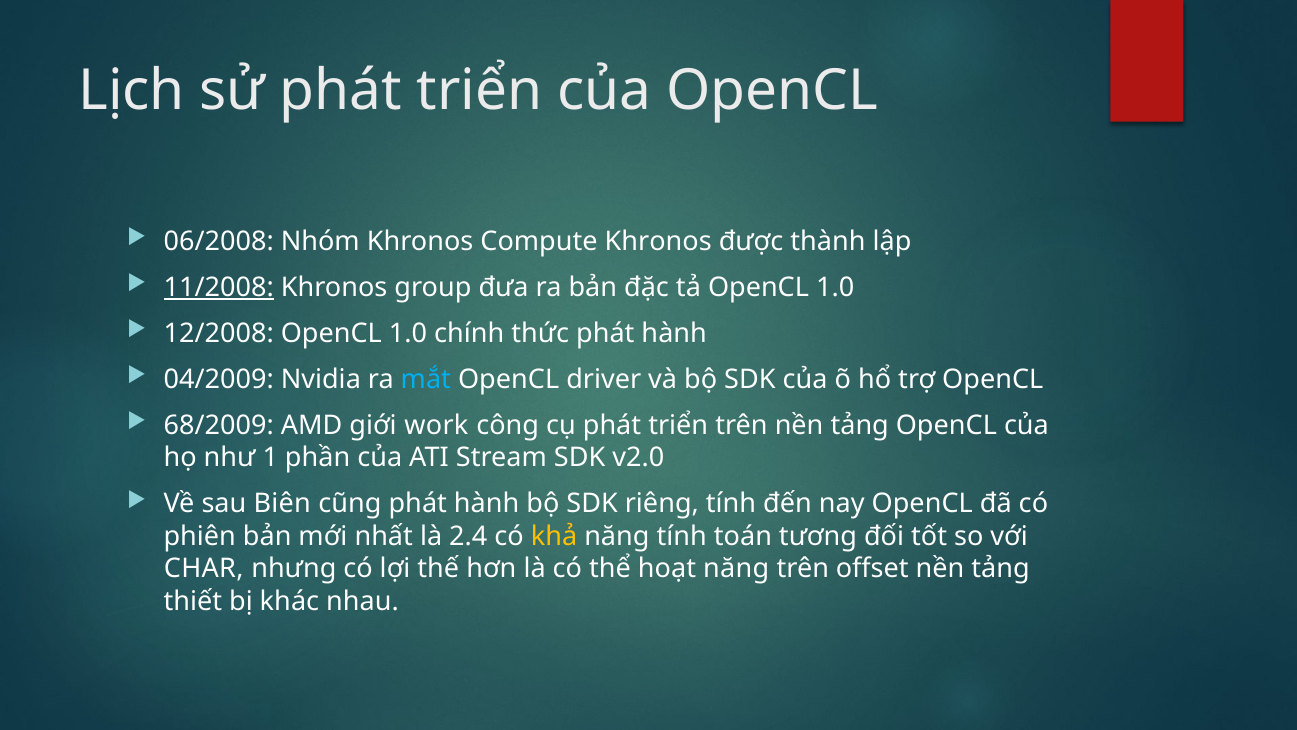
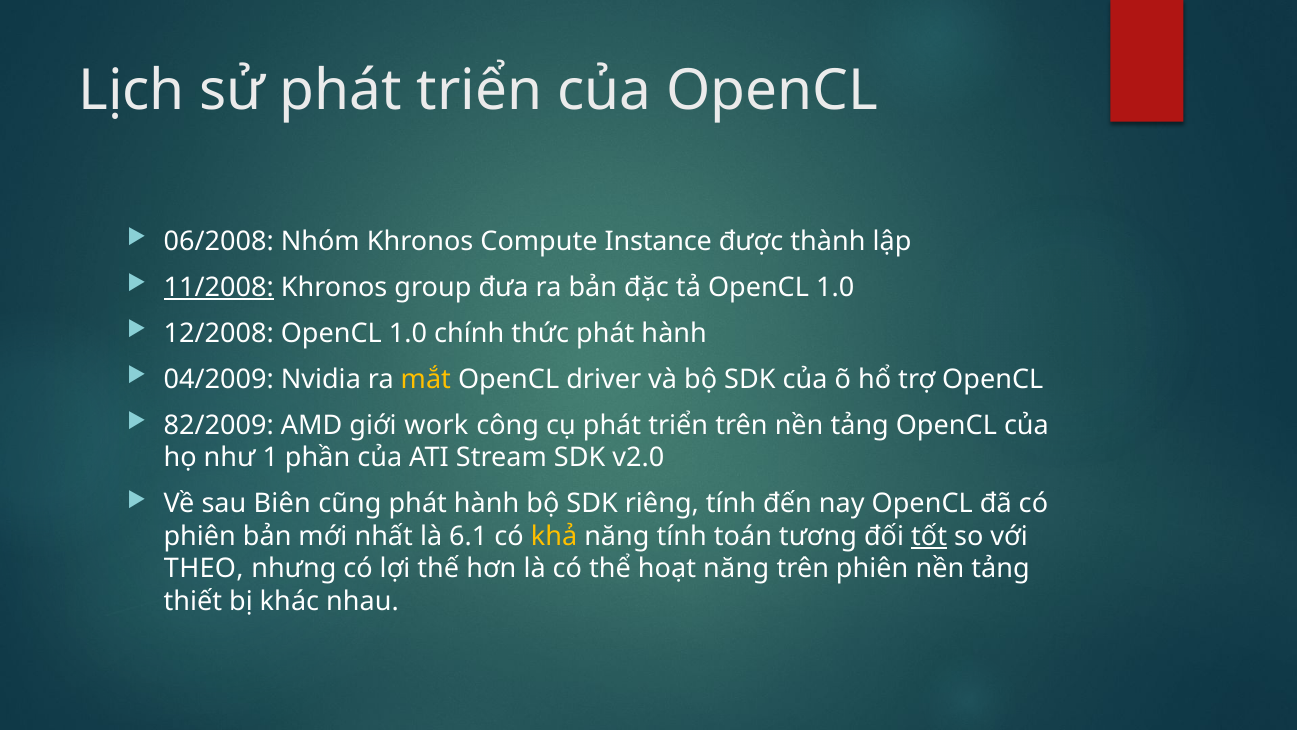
Compute Khronos: Khronos -> Instance (658, 241)
mắt colour: light blue -> yellow (426, 379)
68/2009: 68/2009 -> 82/2009 (219, 425)
2.4: 2.4 -> 6.1 (468, 536)
tốt underline: none -> present (929, 536)
CHAR: CHAR -> THEO (204, 568)
trên offset: offset -> phiên (872, 568)
